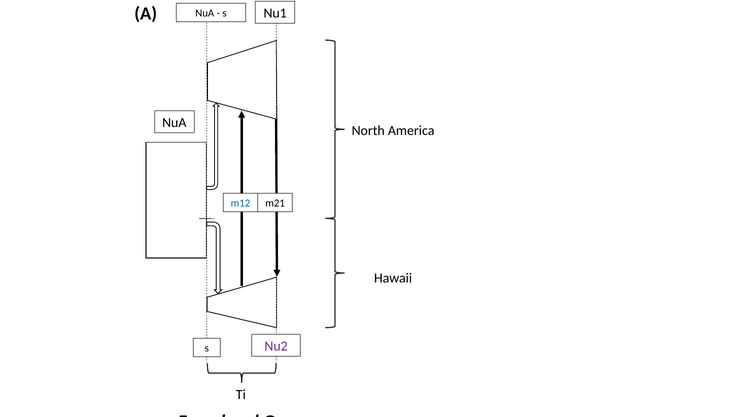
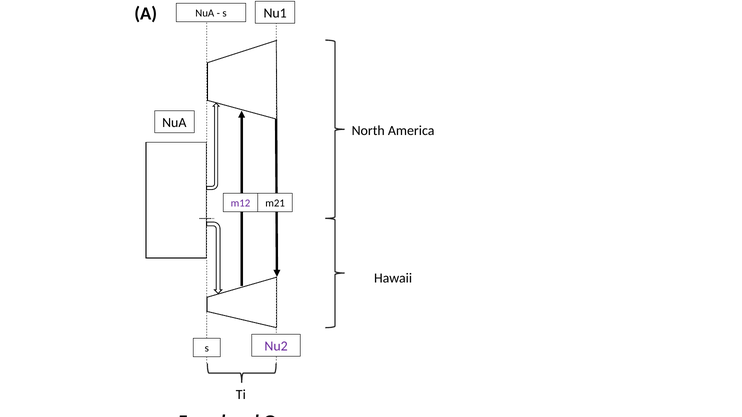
m12 colour: blue -> purple (240, 203)
